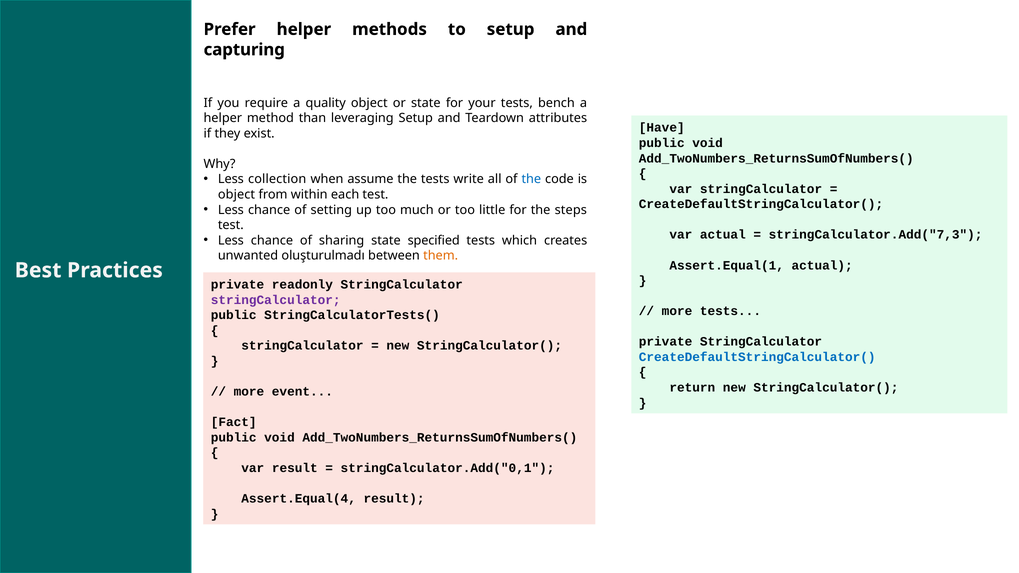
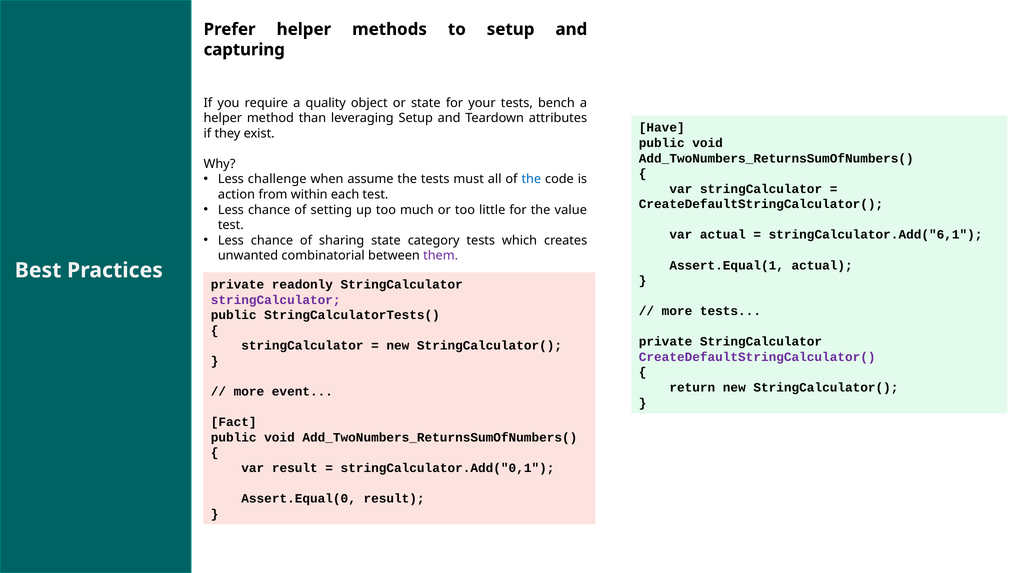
collection: collection -> challenge (277, 179)
write: write -> must (469, 179)
object: object -> action (236, 195)
steps: steps -> value (571, 210)
stringCalculator.Add("7,3: stringCalculator.Add("7,3 -> stringCalculator.Add("6,1 (876, 235)
specified: specified -> category (434, 240)
oluşturulmadı: oluşturulmadı -> combinatorial (323, 256)
them colour: orange -> purple (441, 256)
CreateDefaultStringCalculator( colour: blue -> purple (757, 357)
Assert.Equal(4: Assert.Equal(4 -> Assert.Equal(0 (299, 499)
